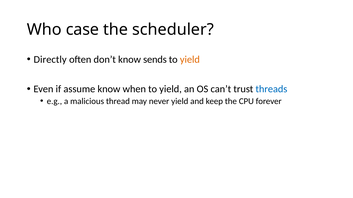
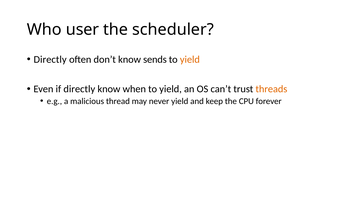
case: case -> user (82, 30)
if assume: assume -> directly (79, 89)
threads colour: blue -> orange (271, 89)
